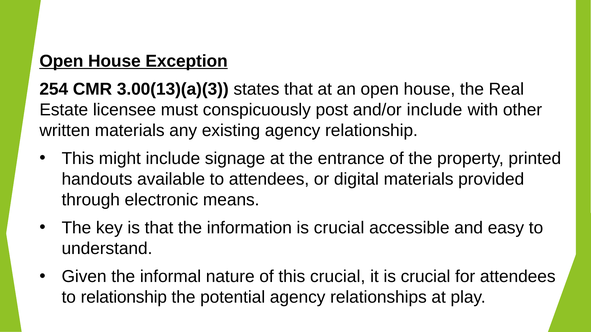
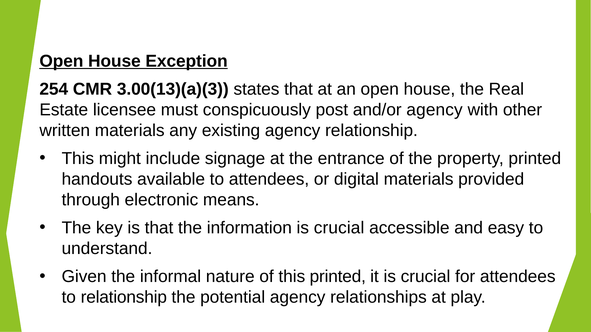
and/or include: include -> agency (435, 110)
this crucial: crucial -> printed (338, 277)
